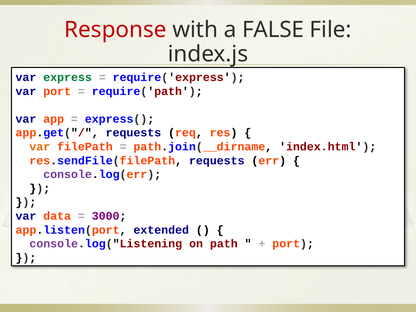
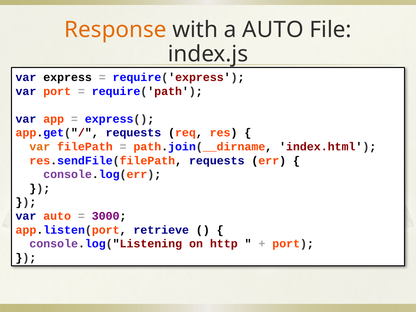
Response colour: red -> orange (115, 30)
a FALSE: FALSE -> AUTO (273, 30)
express colour: green -> black (68, 77)
var data: data -> auto (57, 216)
extended: extended -> retrieve (161, 230)
path: path -> http (224, 244)
